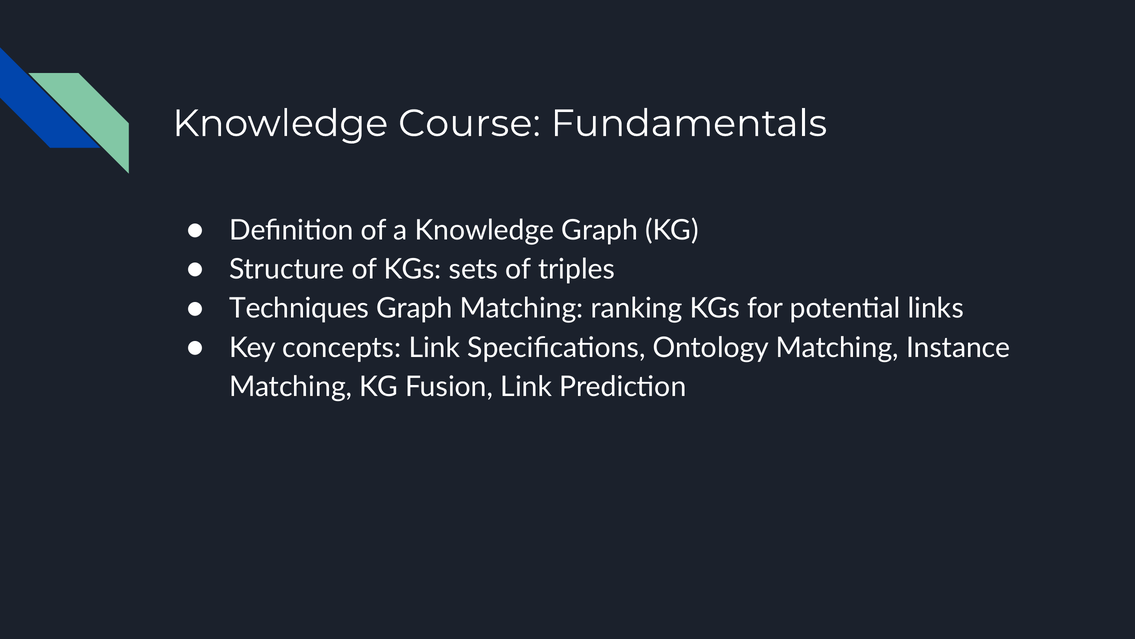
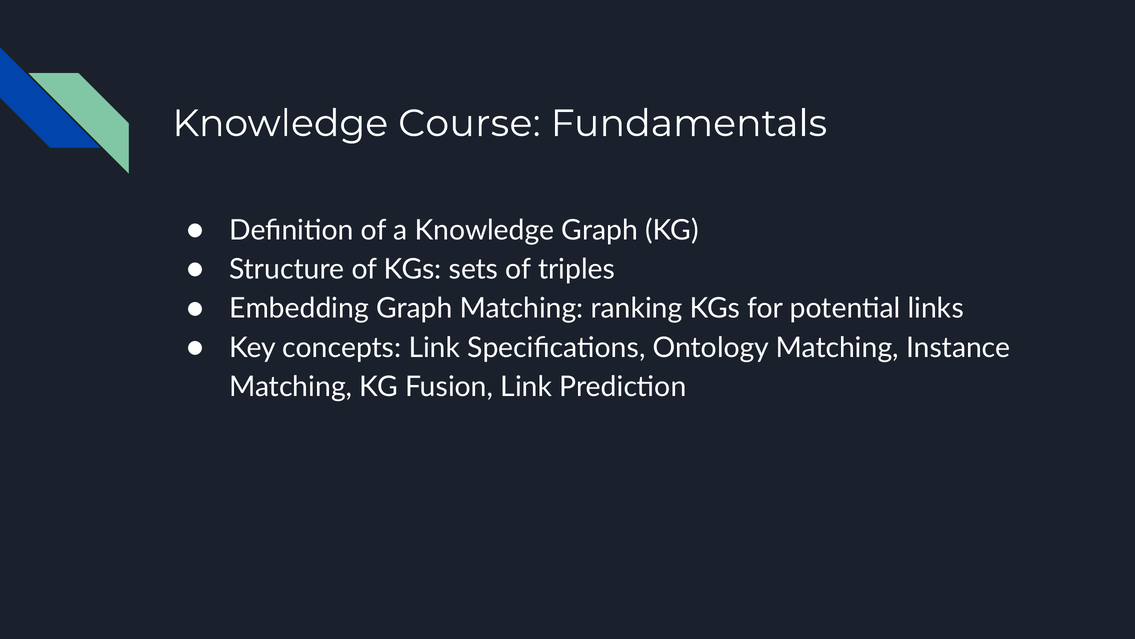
Techniques: Techniques -> Embedding (299, 308)
